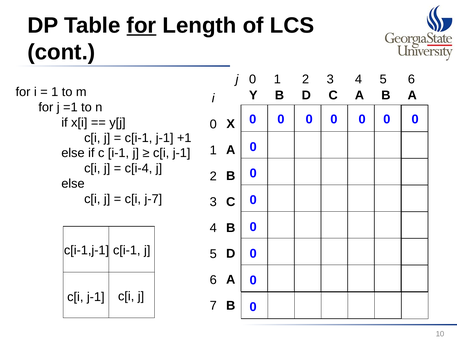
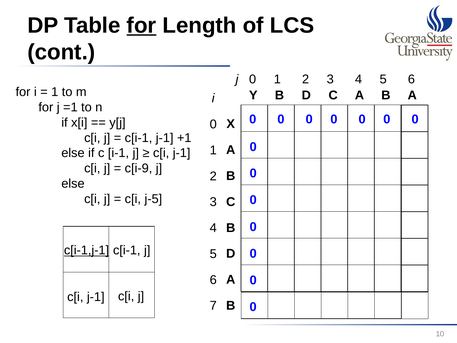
c[i-4: c[i-4 -> c[i-9 (139, 168)
j-7: j-7 -> j-5 (153, 199)
c[i-1,j-1 underline: none -> present (87, 250)
